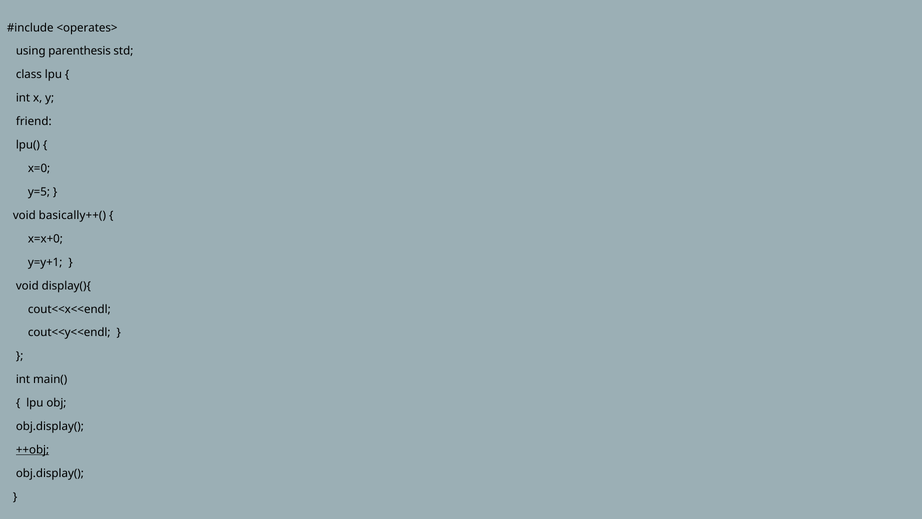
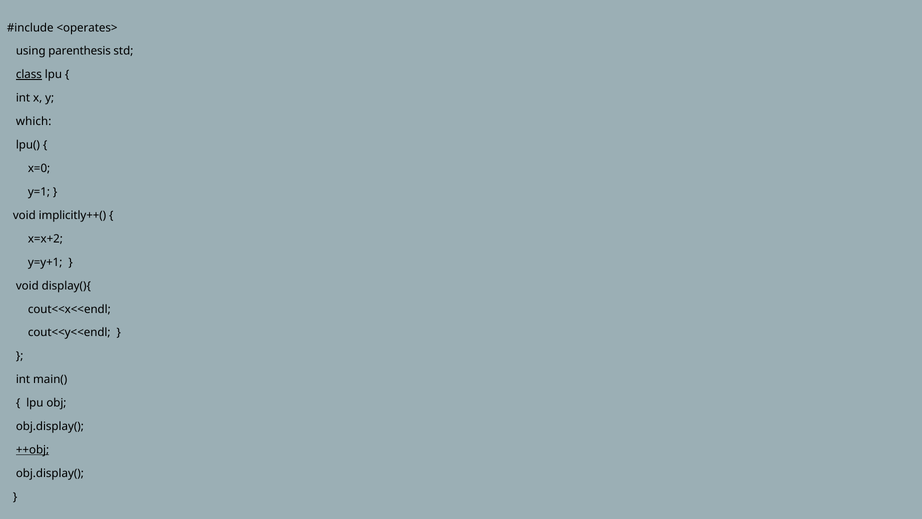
class underline: none -> present (29, 75)
friend: friend -> which (34, 121)
y=5: y=5 -> y=1 (39, 192)
basically++(: basically++( -> implicitly++( (72, 215)
x=x+0: x=x+0 -> x=x+2 (45, 239)
